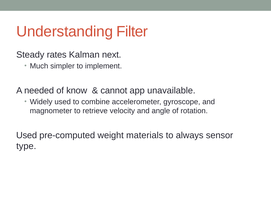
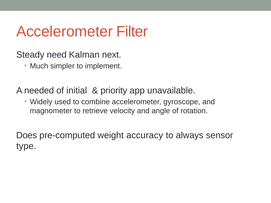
Understanding: Understanding -> Accelerometer (65, 32)
rates: rates -> need (57, 55)
know: know -> initial (77, 91)
cannot: cannot -> priority (114, 91)
Used: Used -> Does (27, 136)
materials: materials -> accuracy (145, 136)
